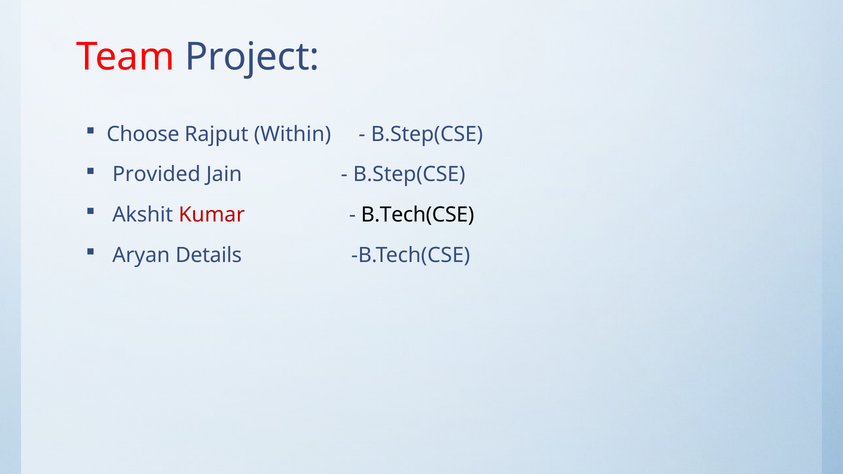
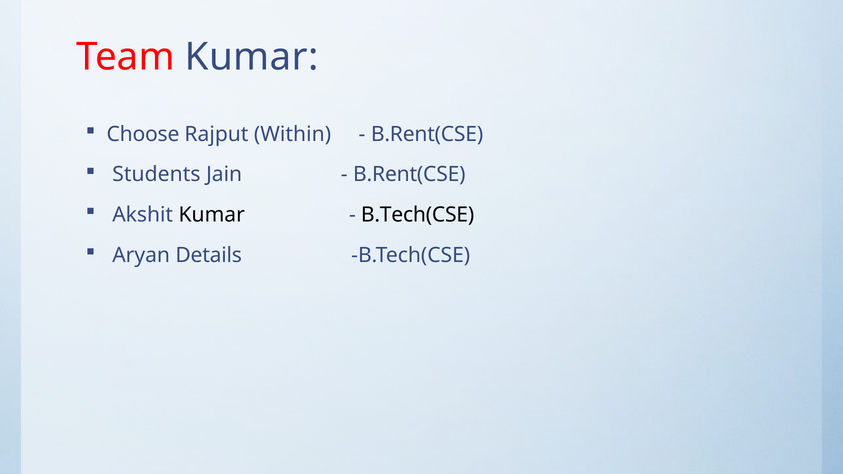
Team Project: Project -> Kumar (252, 57)
B.Step(CSE: B.Step(CSE -> B.Rent(CSE (427, 134)
Provided: Provided -> Students (156, 175)
B.Step(CSE: B.Step(CSE -> B.Rent(CSE (409, 175)
Kumar colour: red -> black (212, 215)
